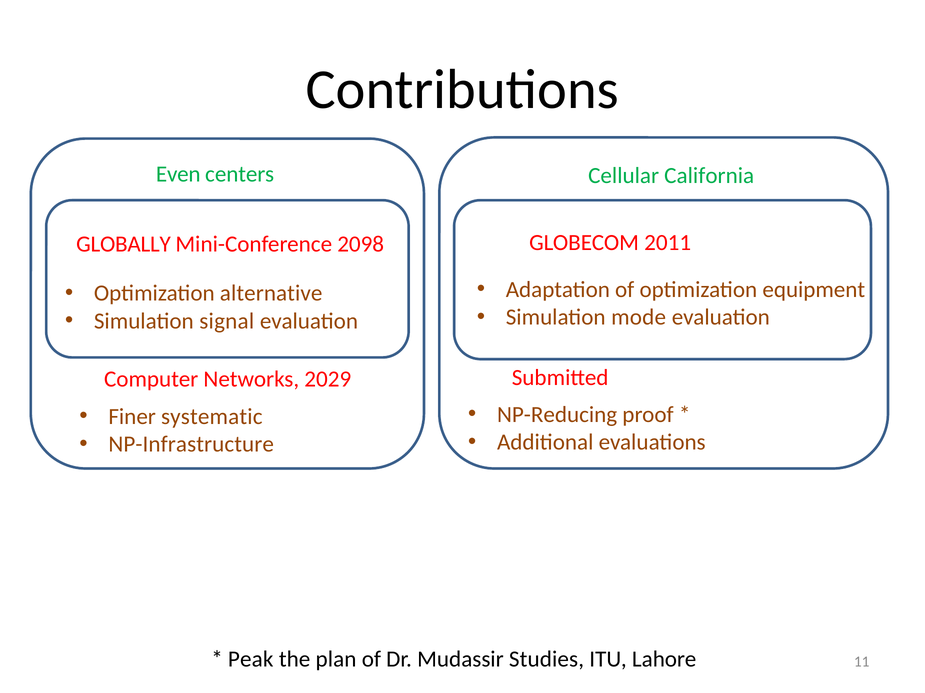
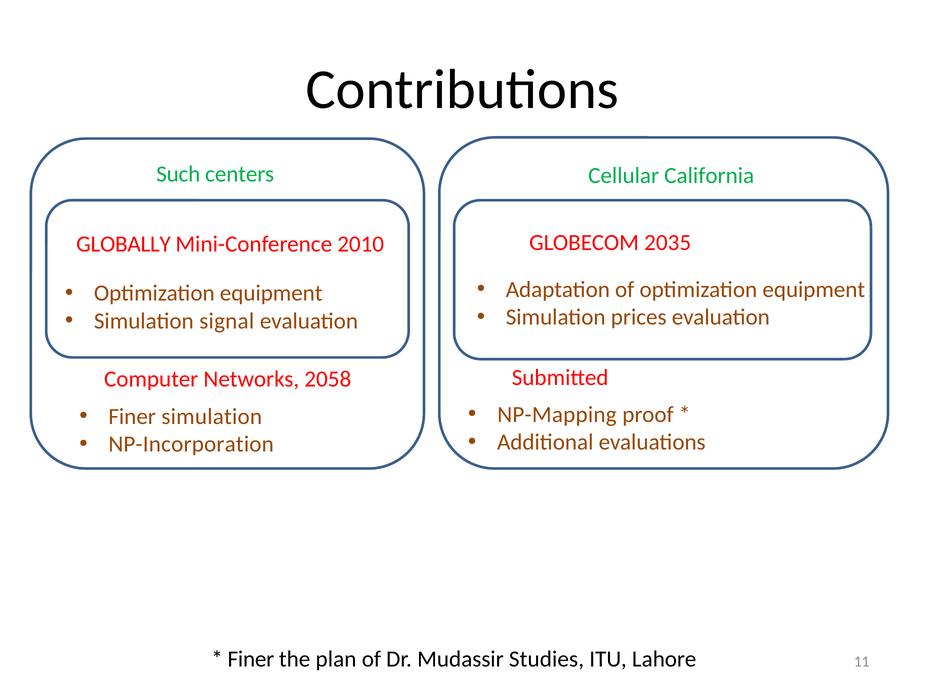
Even: Even -> Such (178, 174)
2011: 2011 -> 2035 (668, 243)
2098: 2098 -> 2010 (361, 244)
alternative: alternative -> equipment (271, 294)
mode: mode -> prices (639, 318)
2029: 2029 -> 2058 (328, 380)
NP-Reducing: NP-Reducing -> NP-Mapping (557, 415)
Finer systematic: systematic -> simulation (212, 417)
NP-Infrastructure: NP-Infrastructure -> NP-Incorporation (191, 445)
Peak: Peak -> Finer (251, 660)
